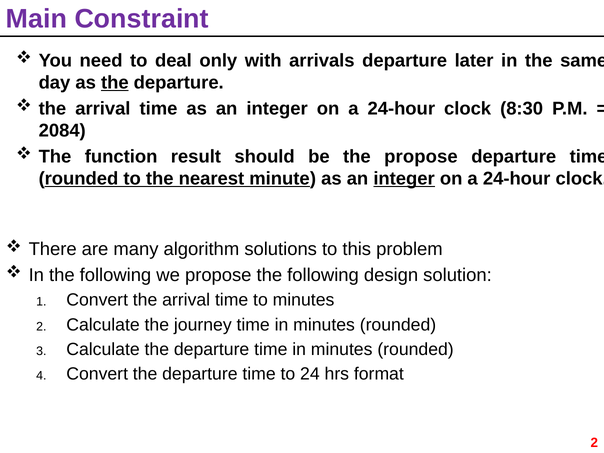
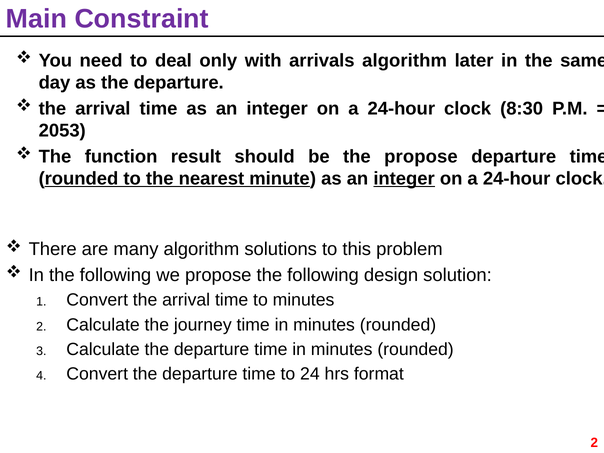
arrivals departure: departure -> algorithm (405, 61)
the underline: present -> none (115, 83)
2084: 2084 -> 2053 (62, 131)
